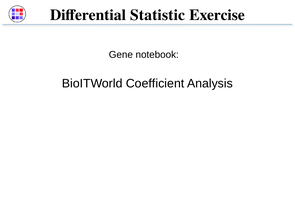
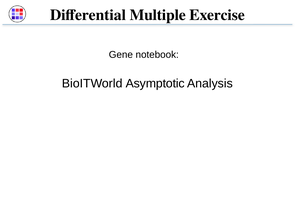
Statistic: Statistic -> Multiple (158, 15)
Coefficient: Coefficient -> Asymptotic (155, 83)
